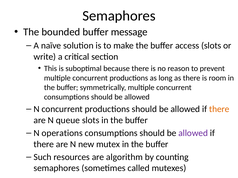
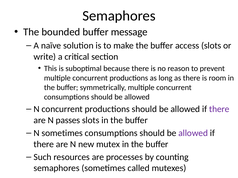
there colour: orange -> purple (219, 109)
queue: queue -> passes (68, 121)
N operations: operations -> sometimes (62, 133)
algorithm: algorithm -> processes (124, 157)
